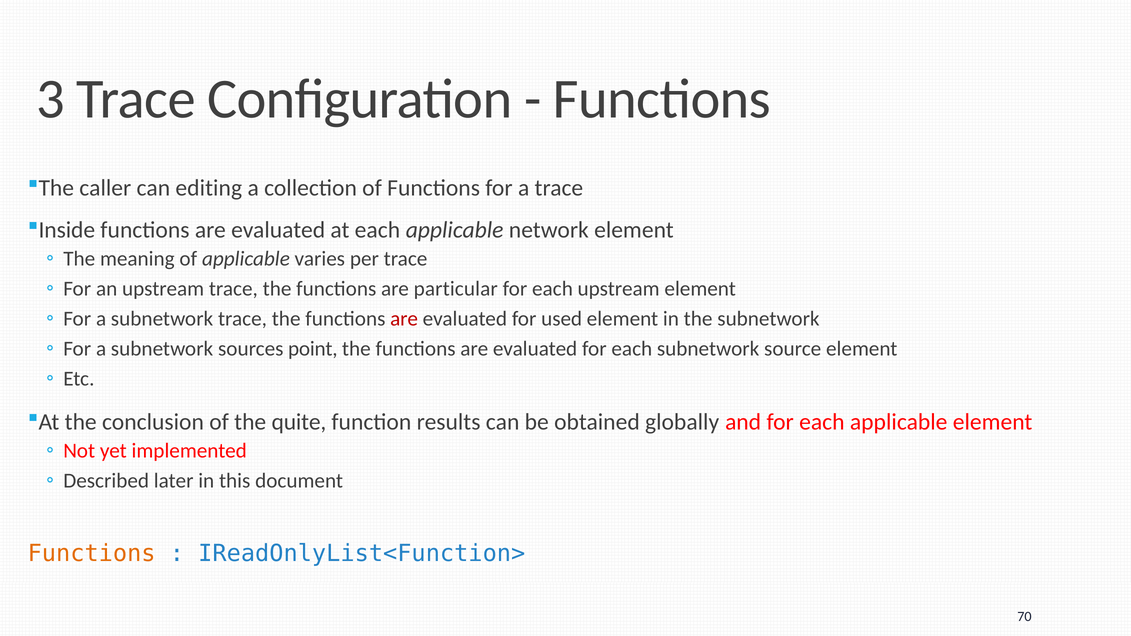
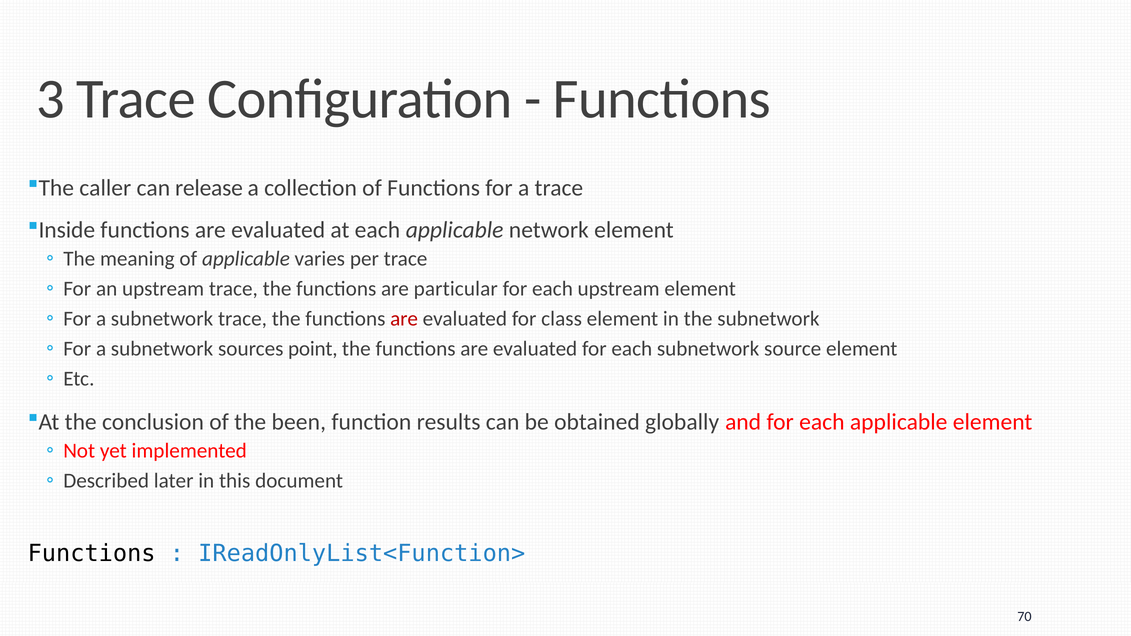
editing: editing -> release (209, 188)
used: used -> class (562, 319)
quite: quite -> been (299, 422)
Functions colour: orange -> black (92, 554)
